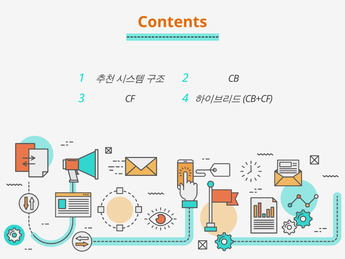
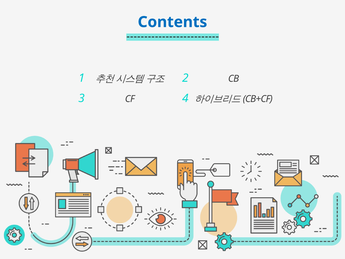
Contents colour: orange -> blue (172, 22)
